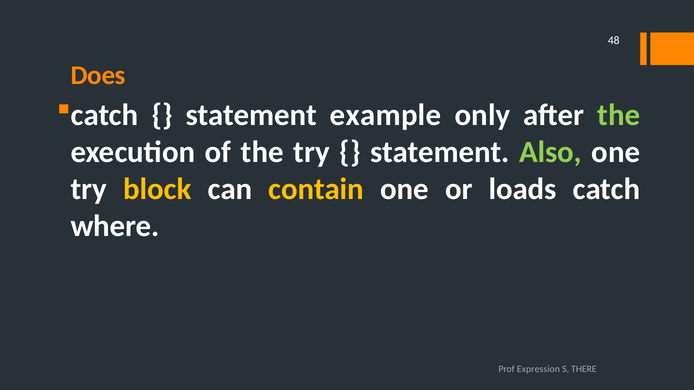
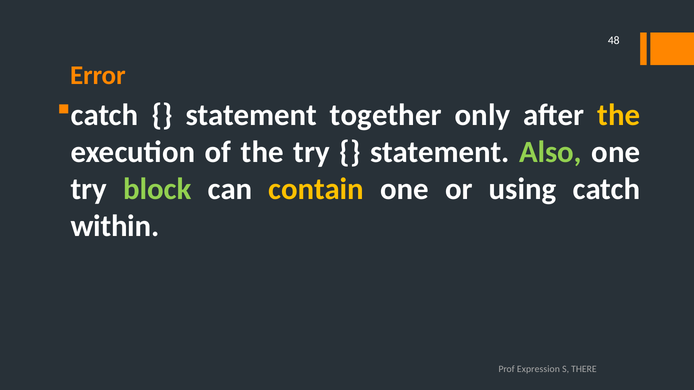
Does: Does -> Error (98, 75)
example: example -> together (386, 115)
the colour: light green -> yellow (619, 115)
block colour: yellow -> light green (157, 189)
loads: loads -> using (523, 189)
where: where -> within (115, 226)
